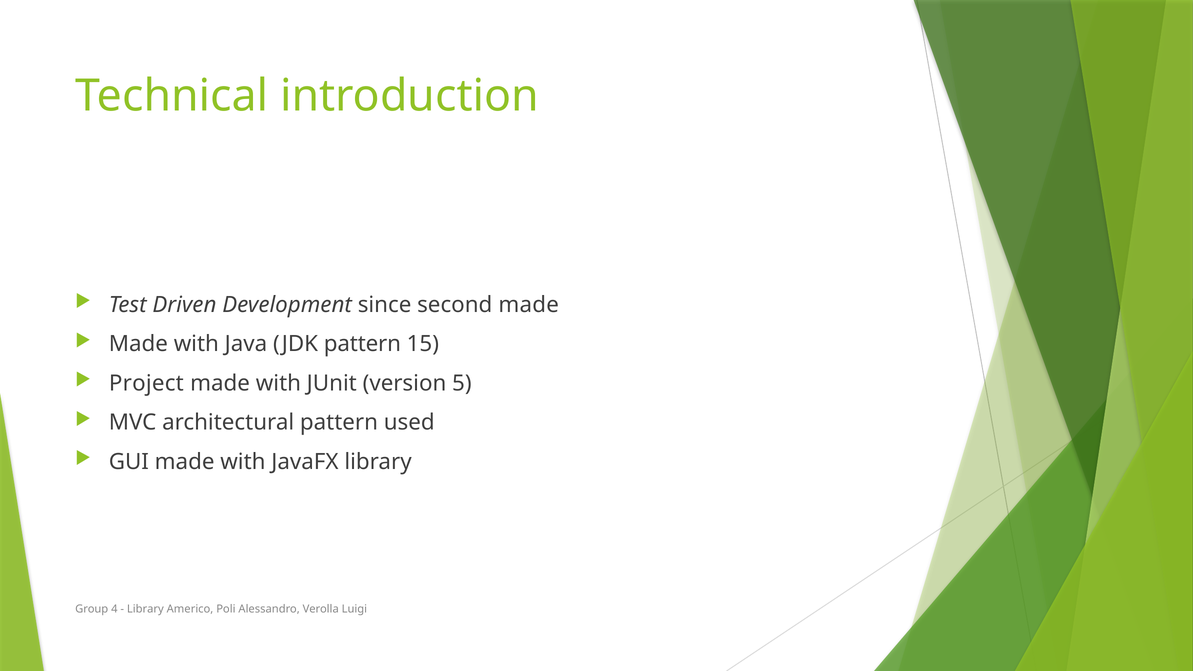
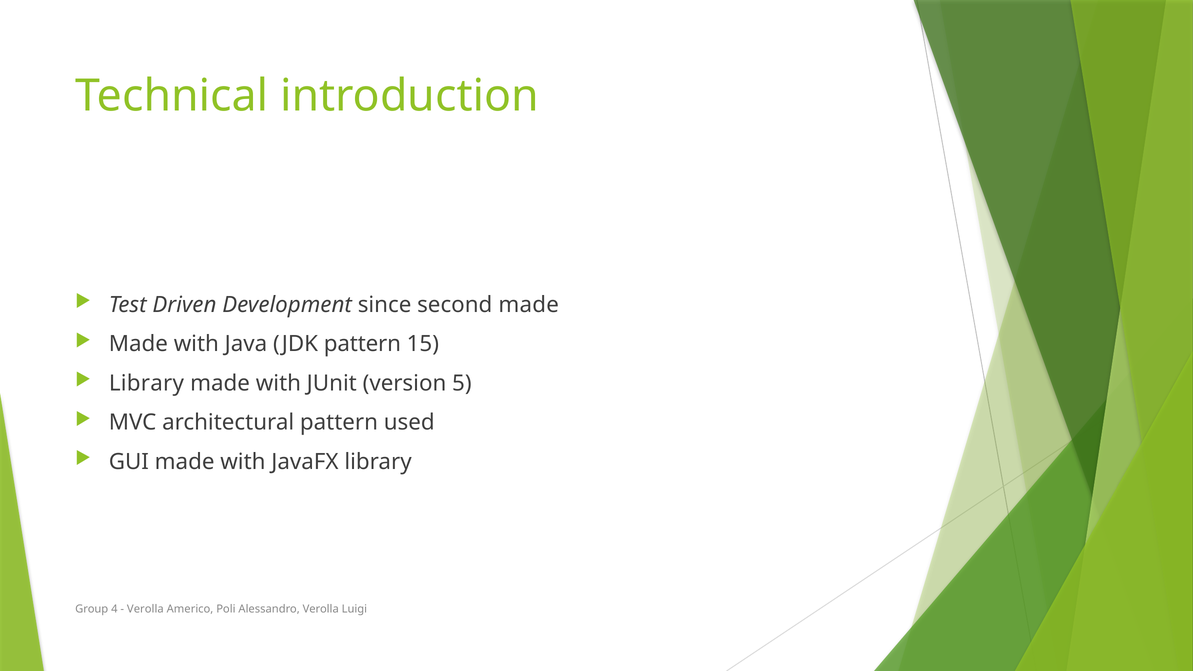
Project: Project -> Library (146, 383)
Library: Library -> Verolla (145, 609)
